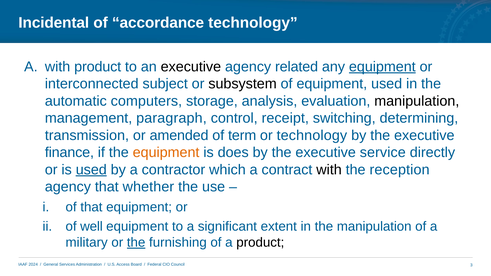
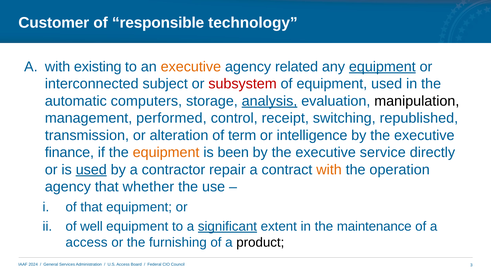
Incidental: Incidental -> Customer (54, 23)
accordance: accordance -> responsible (158, 23)
with product: product -> existing (98, 67)
executive colour: black -> orange (191, 67)
subsystem colour: black -> red (243, 84)
analysis underline: none -> present (270, 101)
paragraph: paragraph -> performed (171, 118)
determining: determining -> republished (419, 118)
amended: amended -> alteration (179, 135)
or technology: technology -> intelligence (312, 135)
does: does -> been (233, 153)
which: which -> repair (227, 170)
with colour: black -> orange (329, 170)
reception: reception -> operation (400, 170)
significant underline: none -> present (227, 227)
the manipulation: manipulation -> maintenance (374, 227)
military: military -> access (87, 243)
the underline: present -> none (136, 243)
